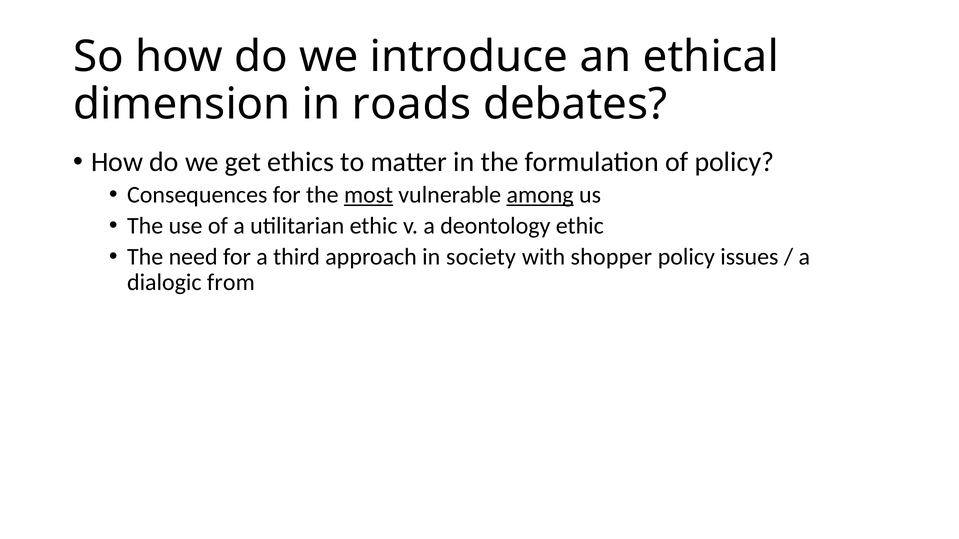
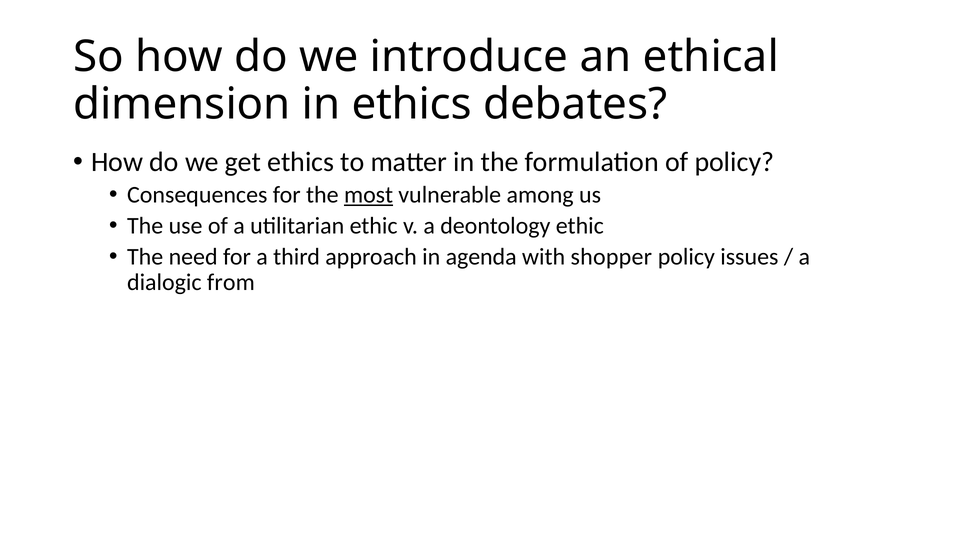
in roads: roads -> ethics (412, 104)
among underline: present -> none (540, 195)
society: society -> agenda (481, 257)
